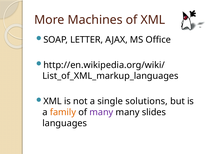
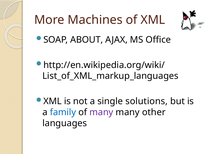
LETTER: LETTER -> ABOUT (87, 40)
family colour: orange -> blue (63, 112)
slides: slides -> other (154, 112)
